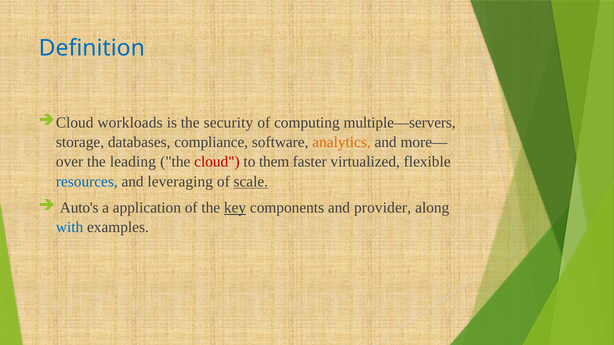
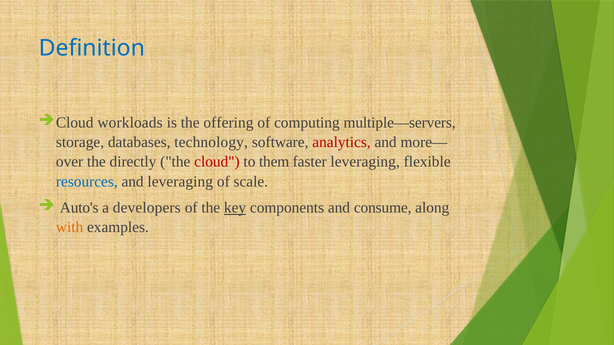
security: security -> offering (228, 123)
compliance: compliance -> technology (211, 142)
analytics colour: orange -> red (342, 142)
leading: leading -> directly (133, 162)
faster virtualized: virtualized -> leveraging (365, 162)
scale underline: present -> none (251, 182)
application: application -> developers (147, 208)
provider: provider -> consume (383, 208)
with colour: blue -> orange (70, 228)
